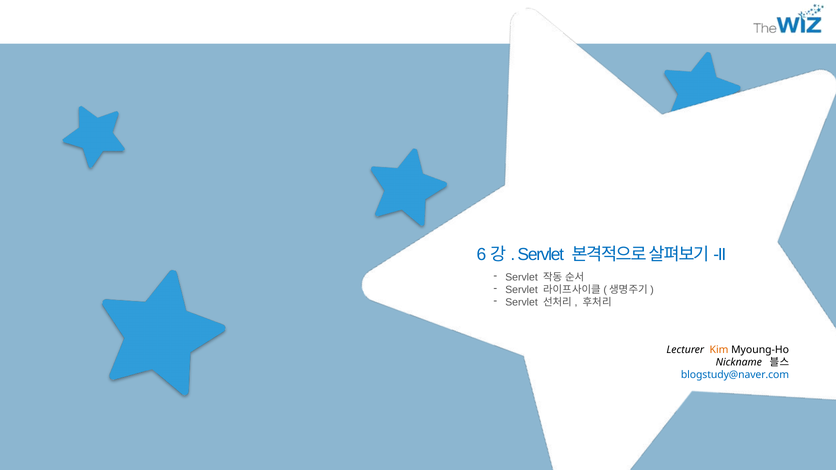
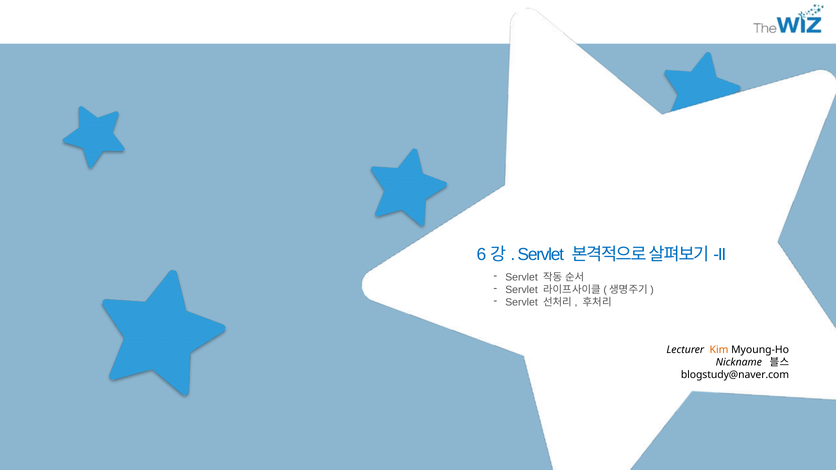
blogstudy@naver.com colour: blue -> black (735, 375)
